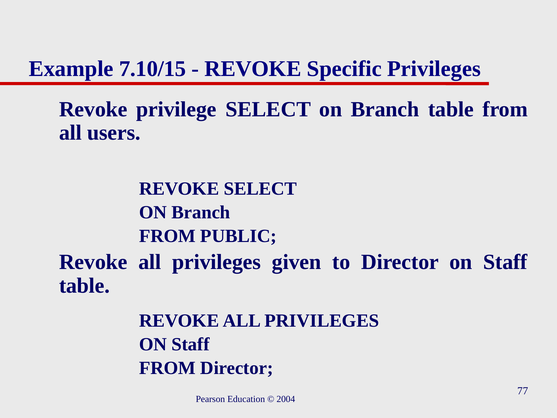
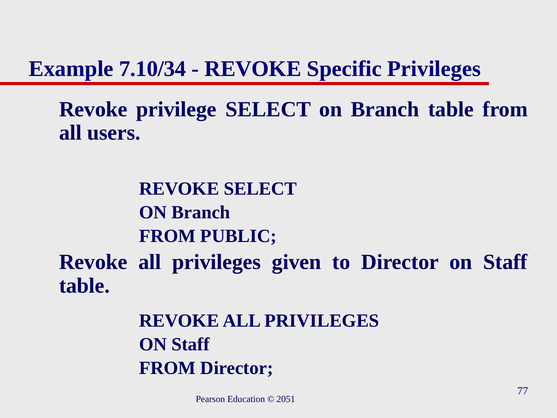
7.10/15: 7.10/15 -> 7.10/34 (153, 69)
2004: 2004 -> 2051 (286, 399)
